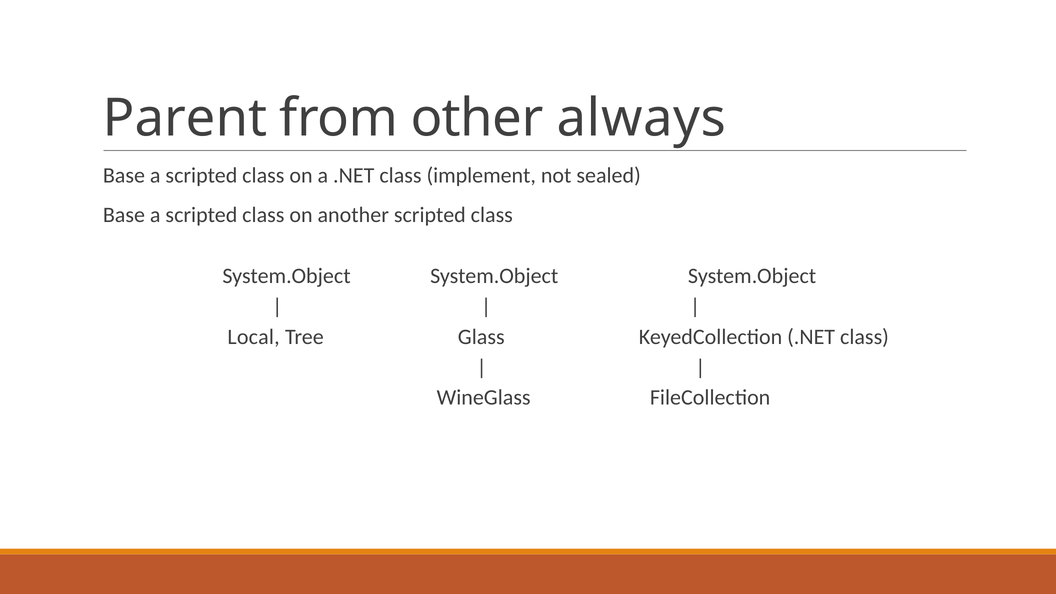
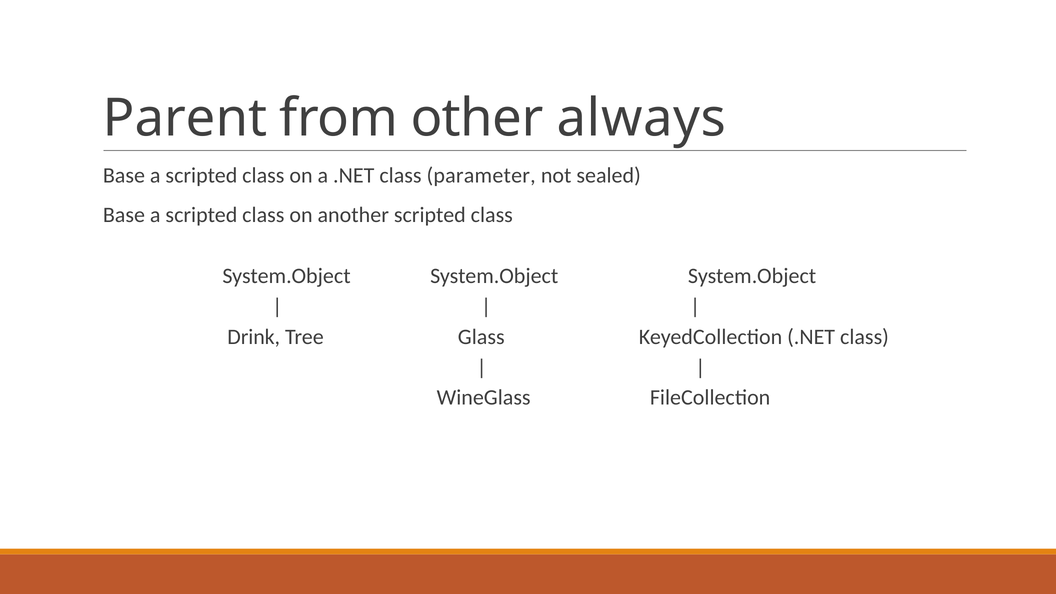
implement: implement -> parameter (481, 176)
Local: Local -> Drink (254, 337)
